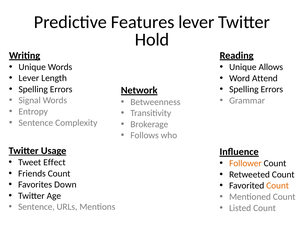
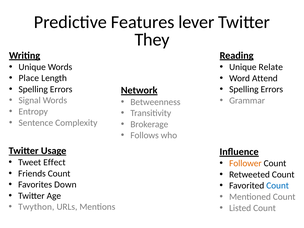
Hold: Hold -> They (152, 40)
Allows: Allows -> Relate (271, 67)
Lever: Lever -> Place (29, 78)
Count colour: orange -> blue (278, 186)
Sentence: Sentence -> Twython (36, 207)
